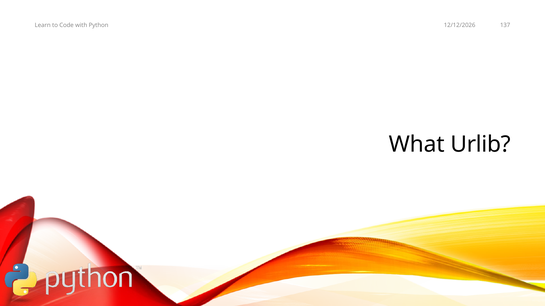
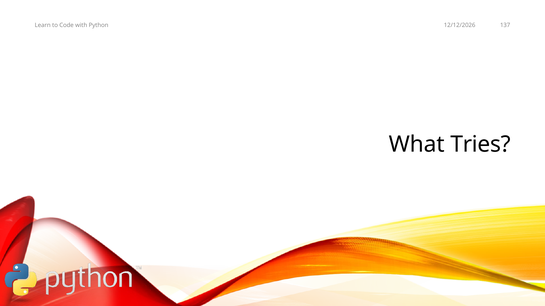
Urlib: Urlib -> Tries (481, 144)
